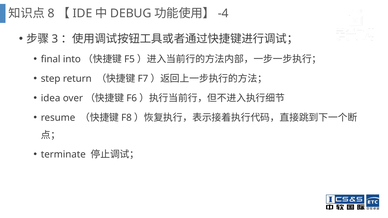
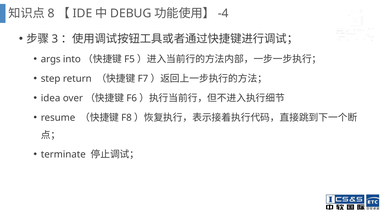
final: final -> args (51, 59)
